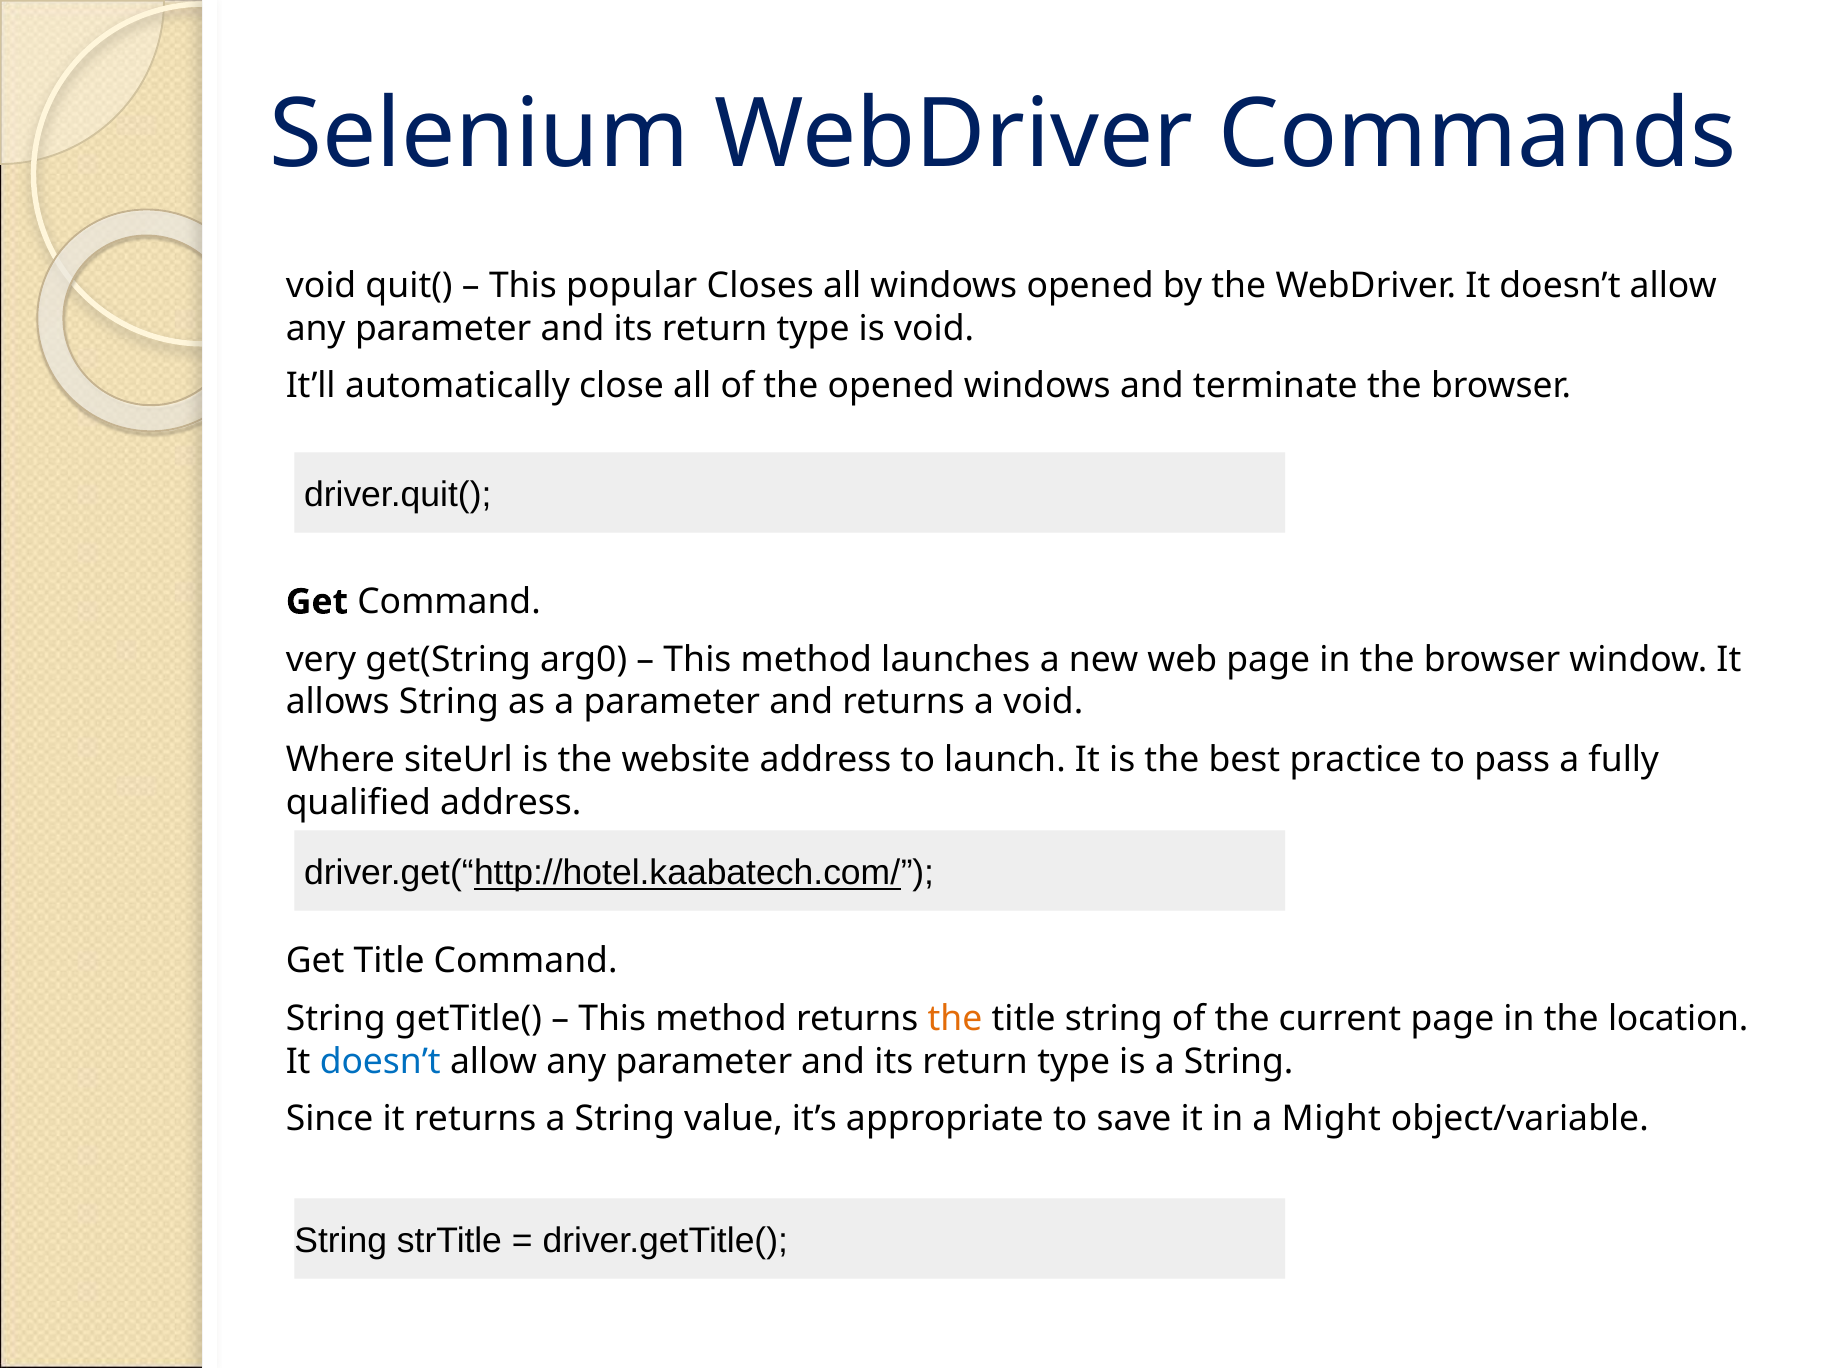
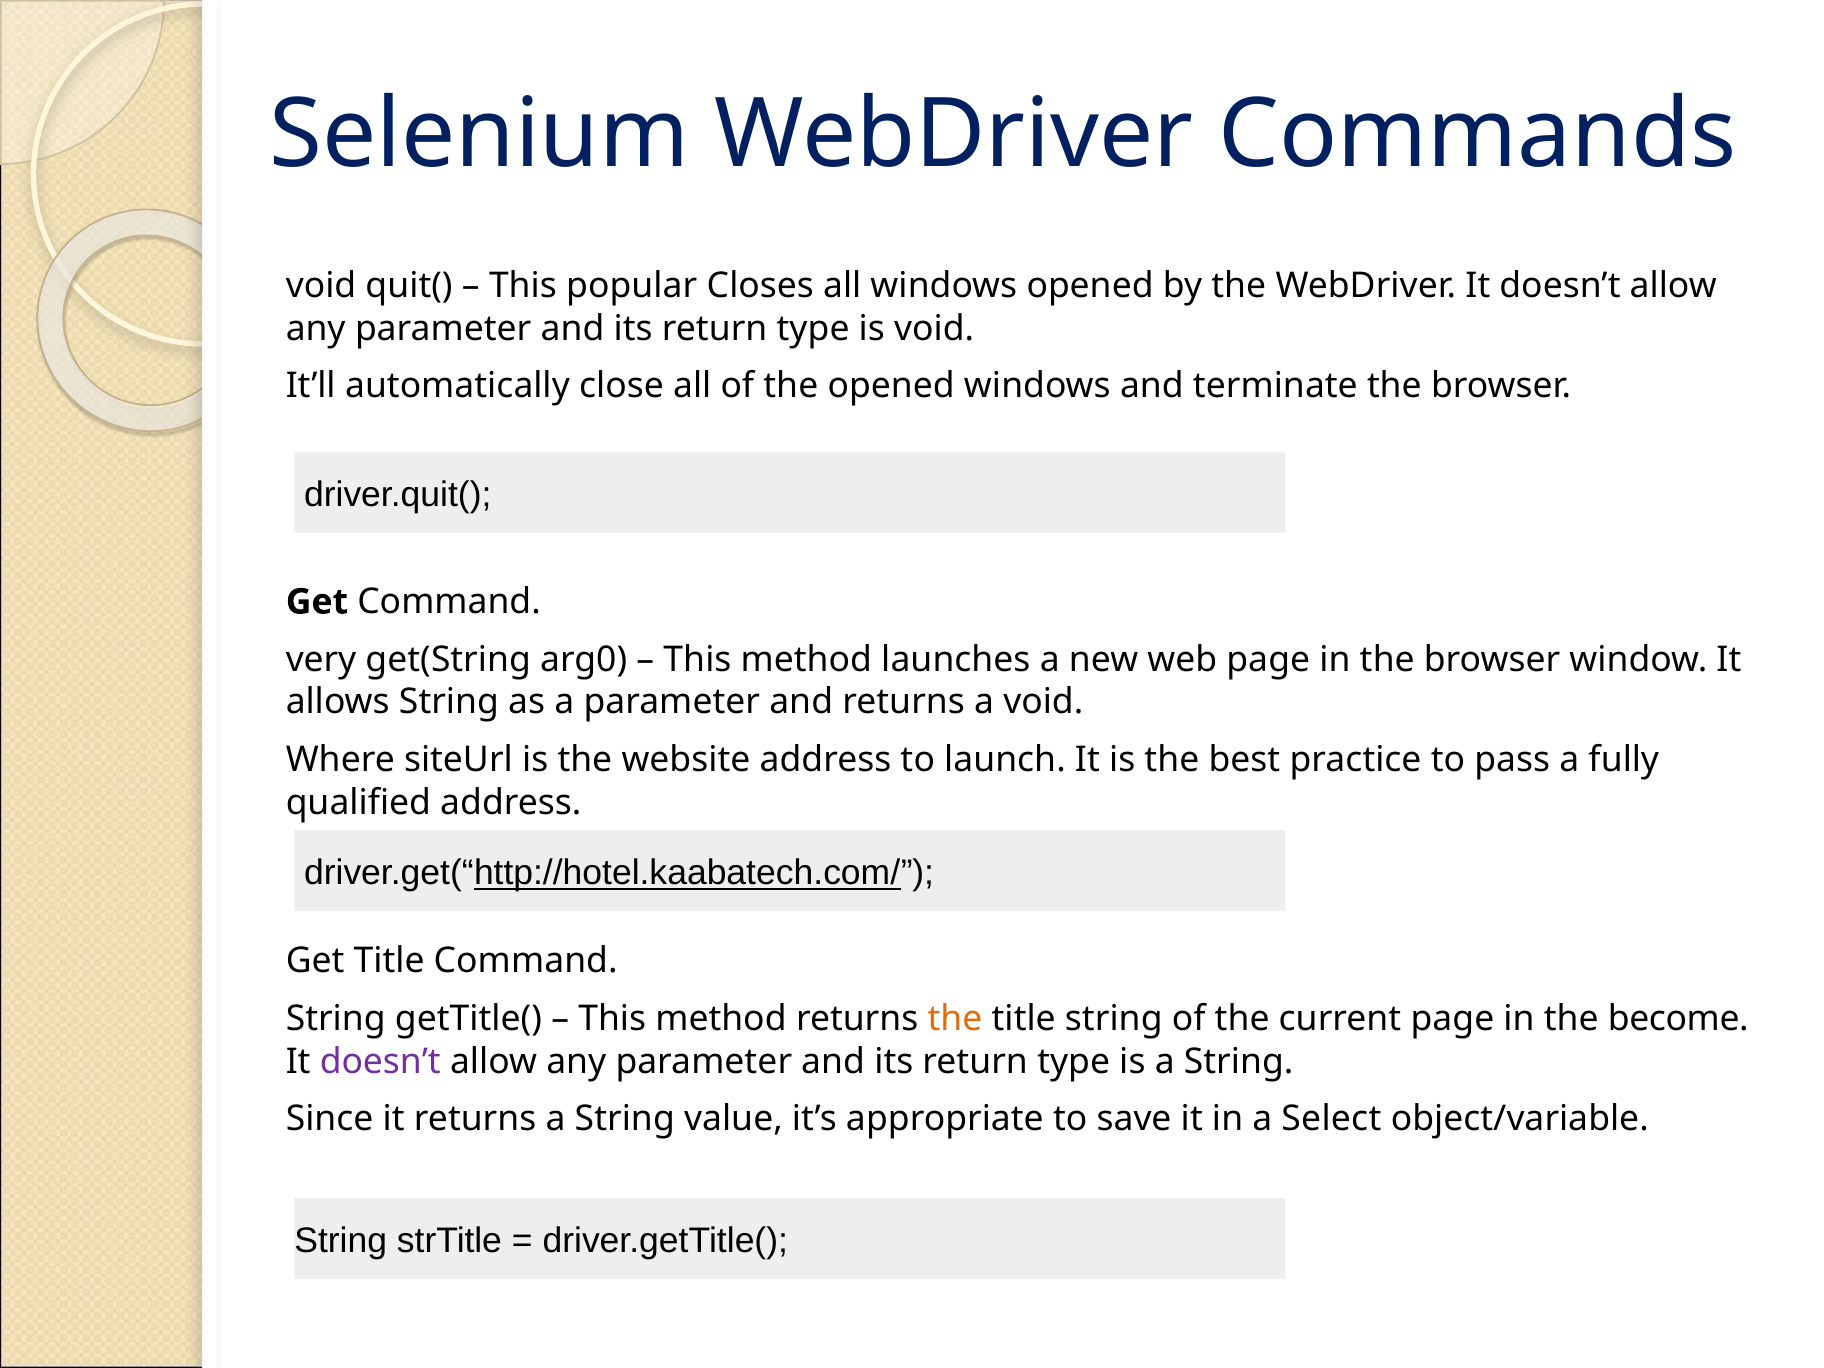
location: location -> become (1678, 1019)
doesn’t colour: blue -> purple (380, 1061)
Might: Might -> Select (1331, 1119)
